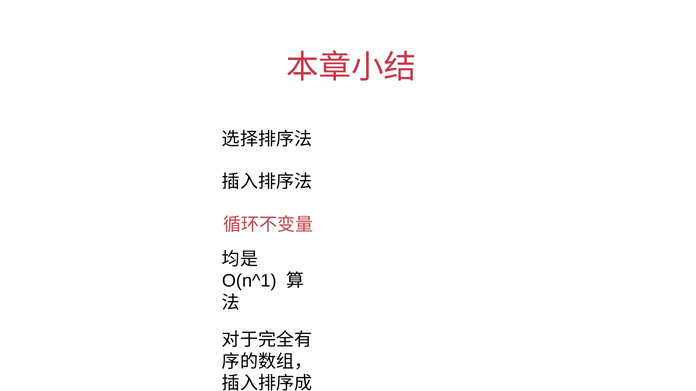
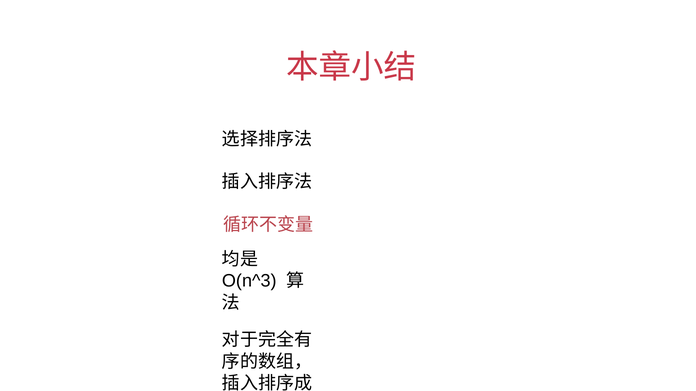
O(n^1: O(n^1 -> O(n^3 (249, 281)
